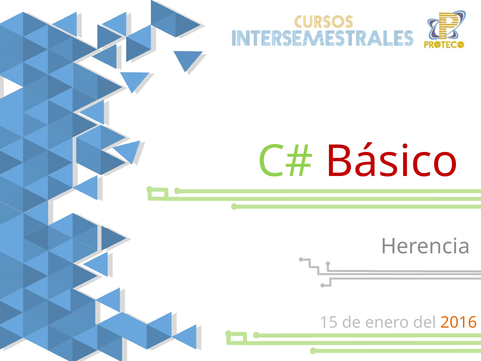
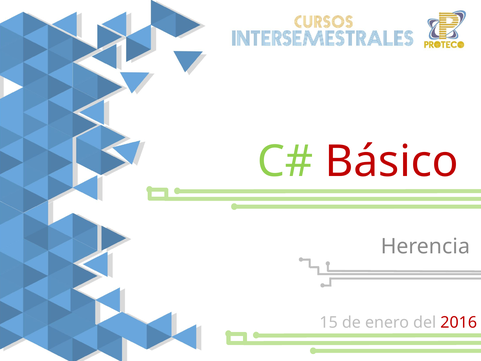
2016 colour: orange -> red (459, 322)
